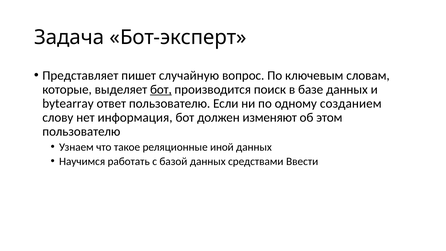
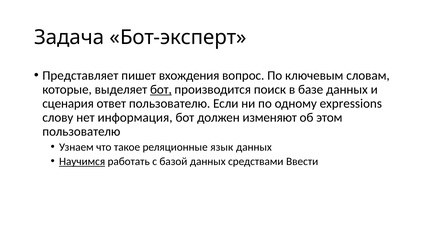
случайную: случайную -> вхождения (189, 75)
bytearray: bytearray -> сценария (68, 104)
созданием: созданием -> expressions (351, 104)
иной: иной -> язык (222, 147)
Научимся underline: none -> present (82, 161)
